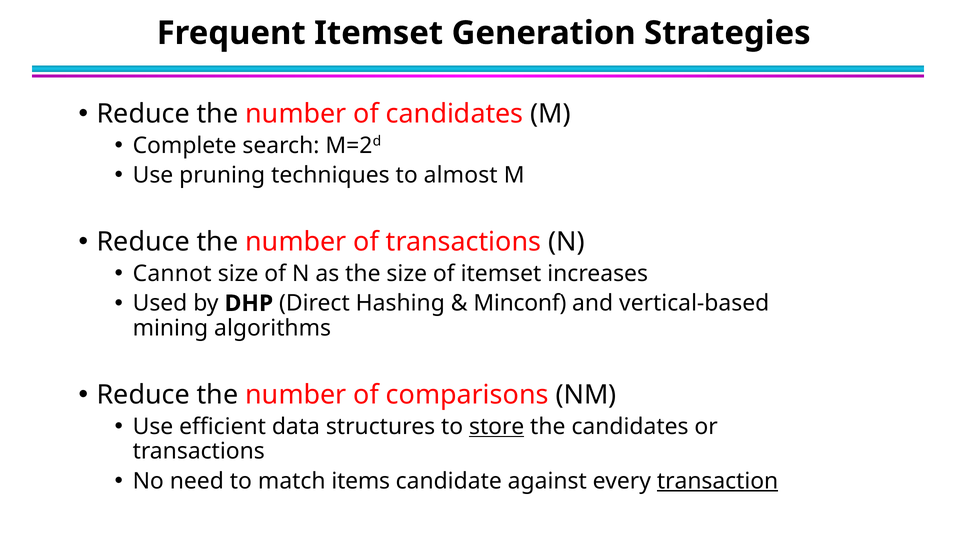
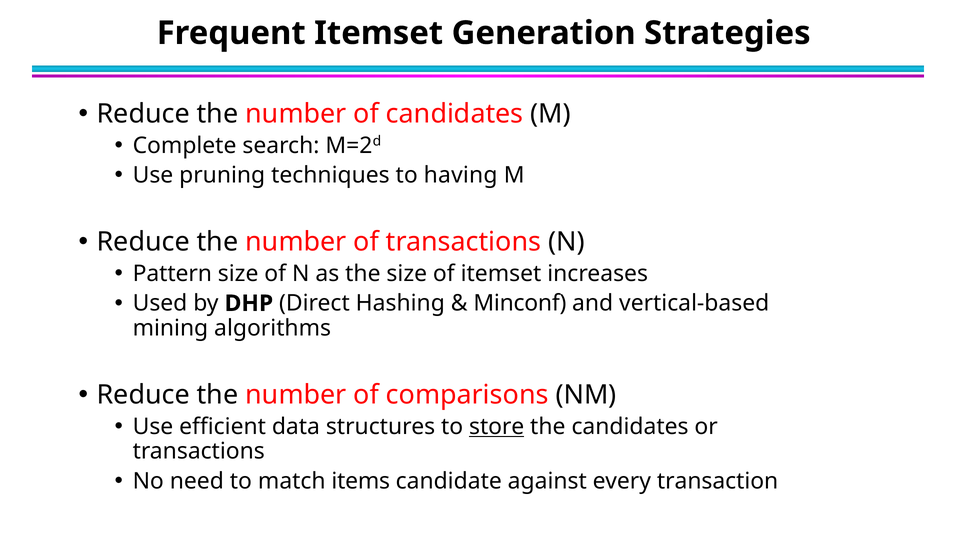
almost: almost -> having (461, 175)
Cannot: Cannot -> Pattern (172, 274)
transaction underline: present -> none (718, 481)
